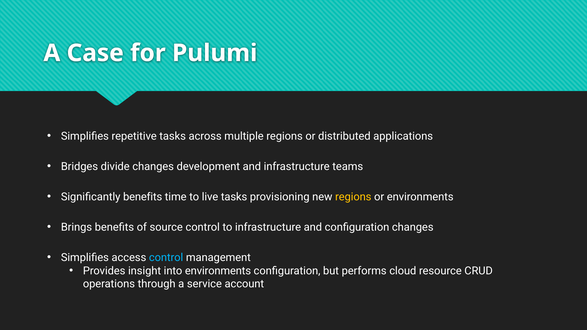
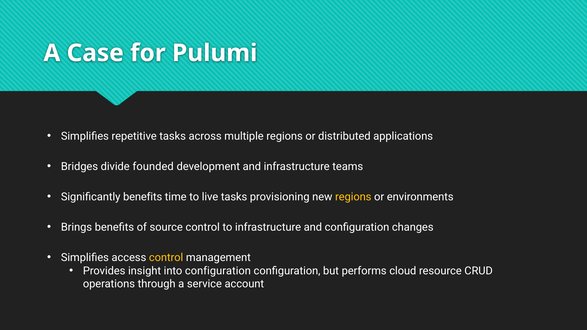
divide changes: changes -> founded (153, 167)
control colour: light blue -> yellow (166, 258)
into environments: environments -> configuration (218, 271)
